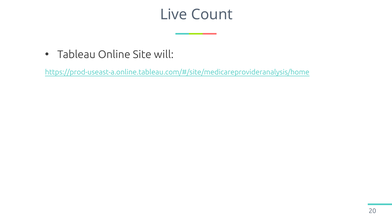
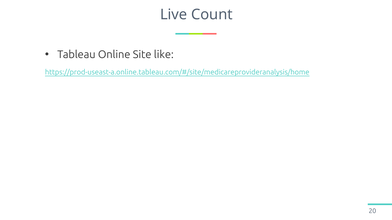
will: will -> like (164, 55)
